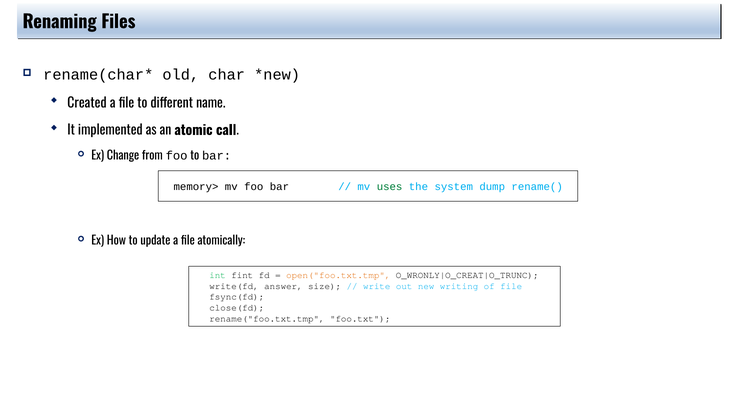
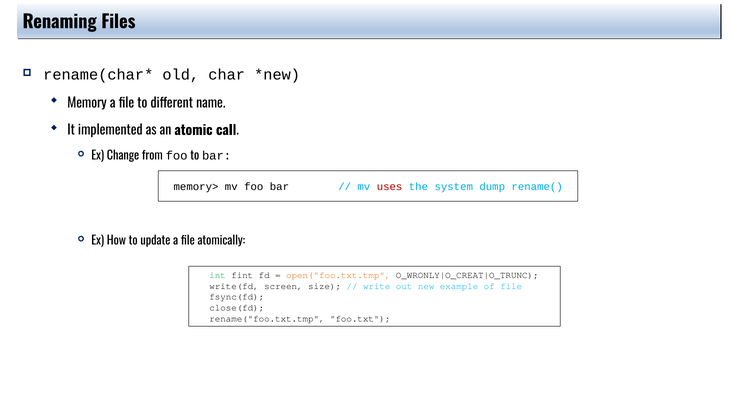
Created: Created -> Memory (87, 103)
uses colour: green -> red (390, 187)
answer: answer -> screen (283, 287)
writing: writing -> example (459, 287)
